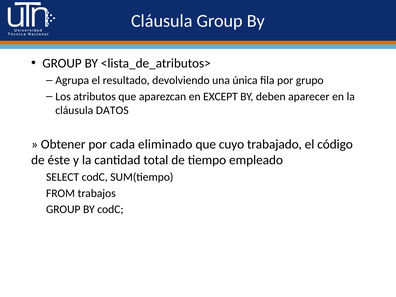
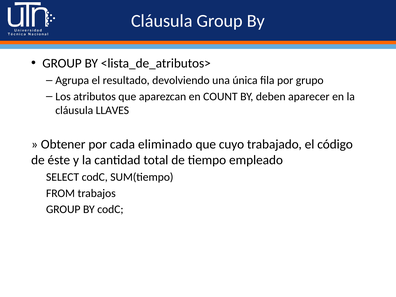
EXCEPT: EXCEPT -> COUNT (220, 97)
DATOS: DATOS -> LLAVES (112, 110)
